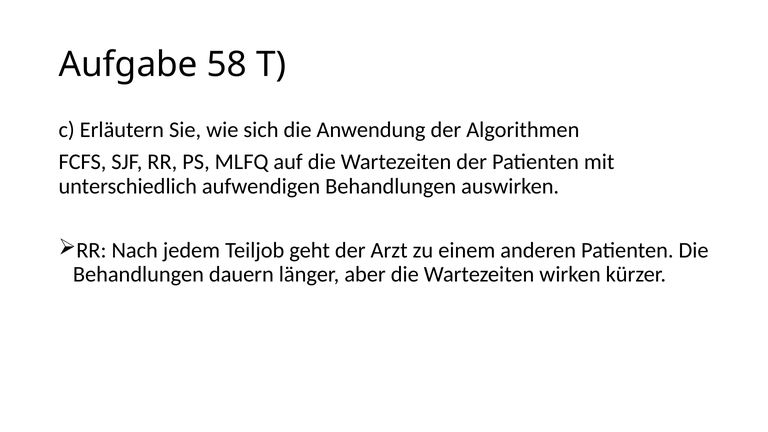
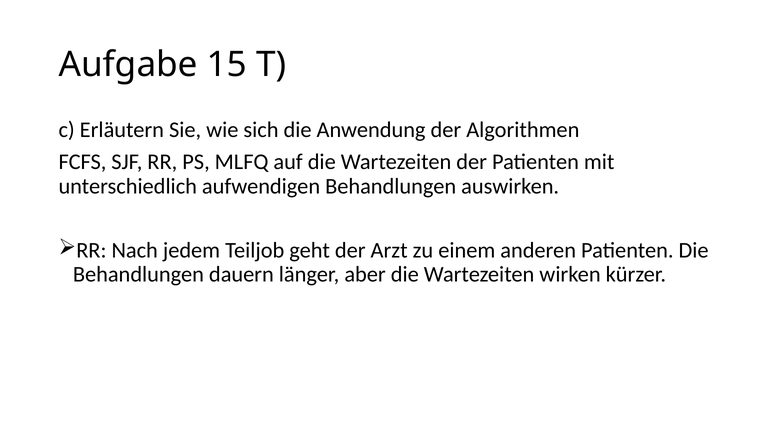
58: 58 -> 15 (227, 65)
